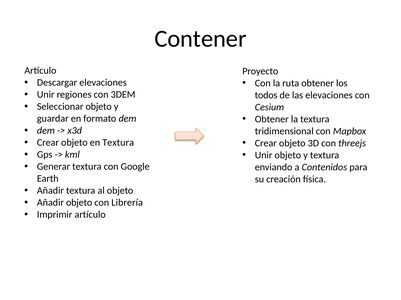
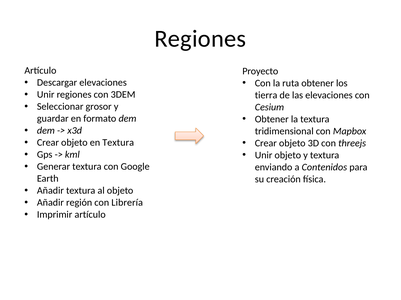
Contener: Contener -> Regiones (200, 39)
todos: todos -> tierra (266, 95)
Seleccionar objeto: objeto -> grosor (99, 107)
Añadir objeto: objeto -> región (79, 203)
